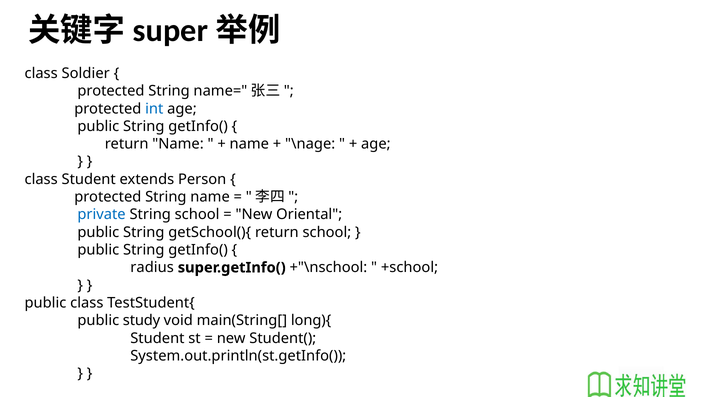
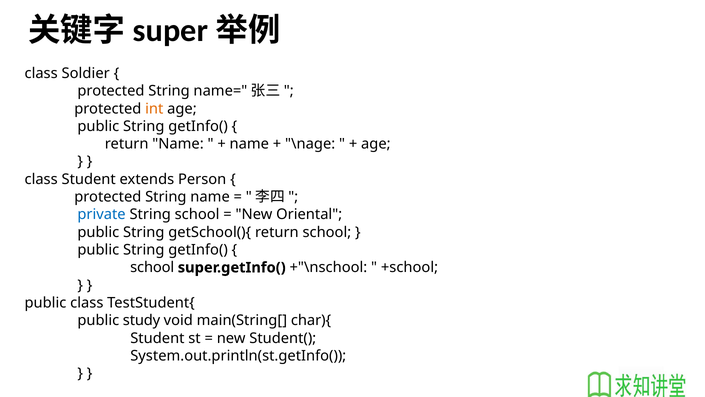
int colour: blue -> orange (154, 109)
radius: radius -> school (152, 267)
long){: long){ -> char){ (311, 320)
